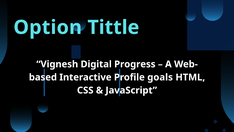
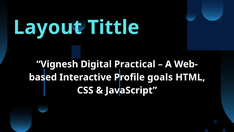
Option: Option -> Layout (48, 27)
Progress: Progress -> Practical (135, 64)
